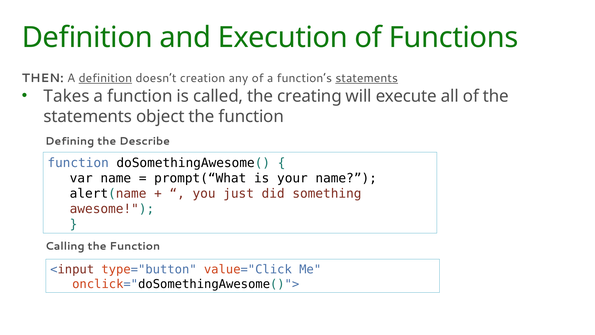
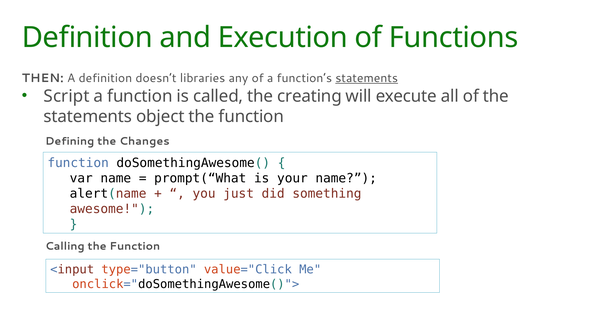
definition underline: present -> none (105, 78)
creation: creation -> libraries (203, 78)
Takes: Takes -> Script (67, 96)
Describe: Describe -> Changes (144, 141)
